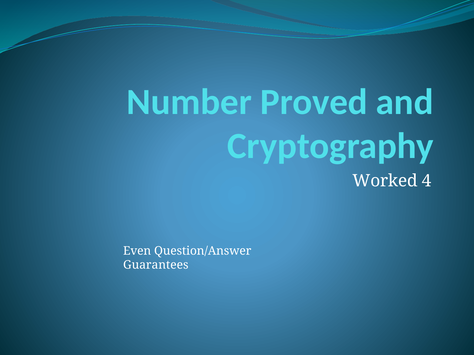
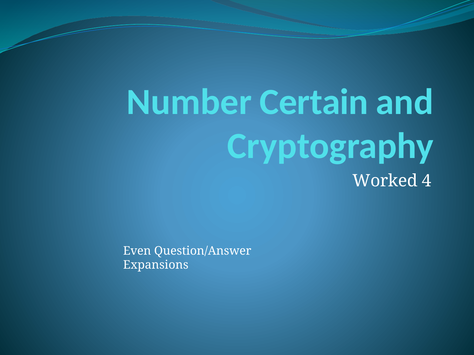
Proved: Proved -> Certain (314, 102)
Guarantees: Guarantees -> Expansions (156, 265)
